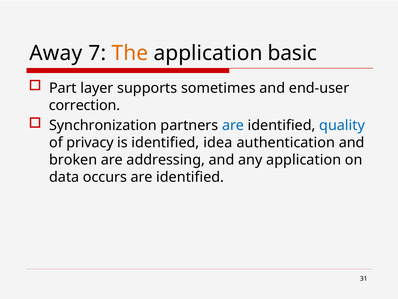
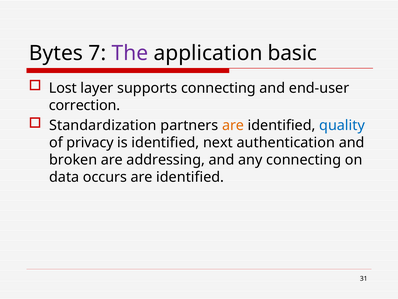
Away: Away -> Bytes (56, 53)
The colour: orange -> purple (130, 53)
Part: Part -> Lost (63, 88)
supports sometimes: sometimes -> connecting (218, 88)
Synchronization: Synchronization -> Standardization (103, 125)
are colour: blue -> orange (233, 125)
idea: idea -> next (218, 142)
any application: application -> connecting (304, 160)
